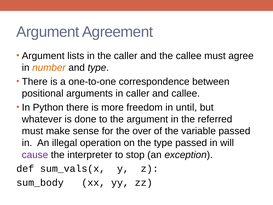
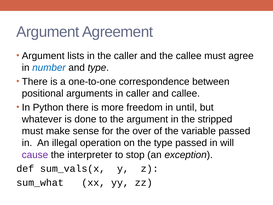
number colour: orange -> blue (49, 68)
referred: referred -> stripped (215, 119)
sum_body: sum_body -> sum_what (40, 182)
